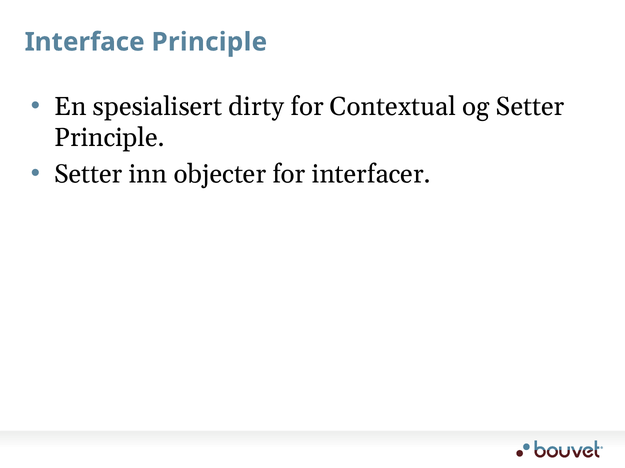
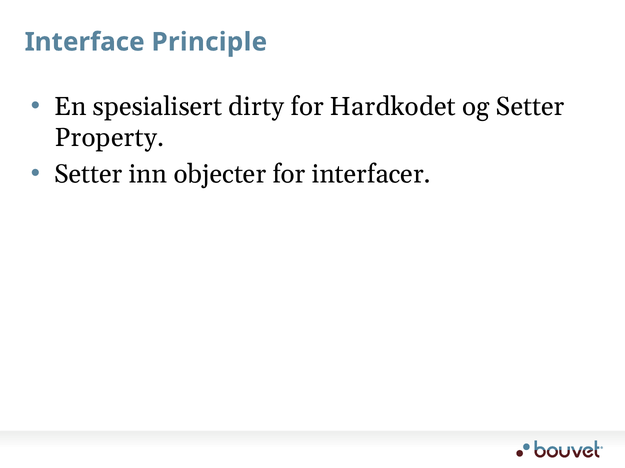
Contextual: Contextual -> Hardkodet (393, 107)
Principle: Principle -> Property (109, 138)
